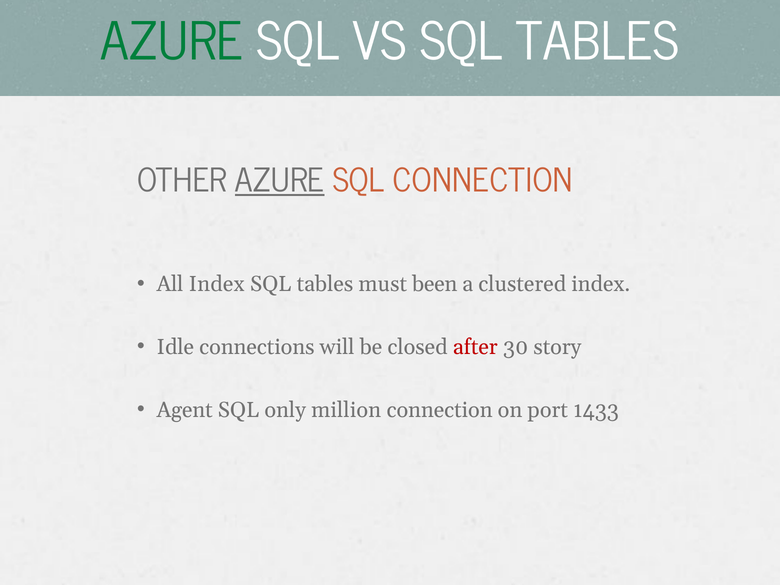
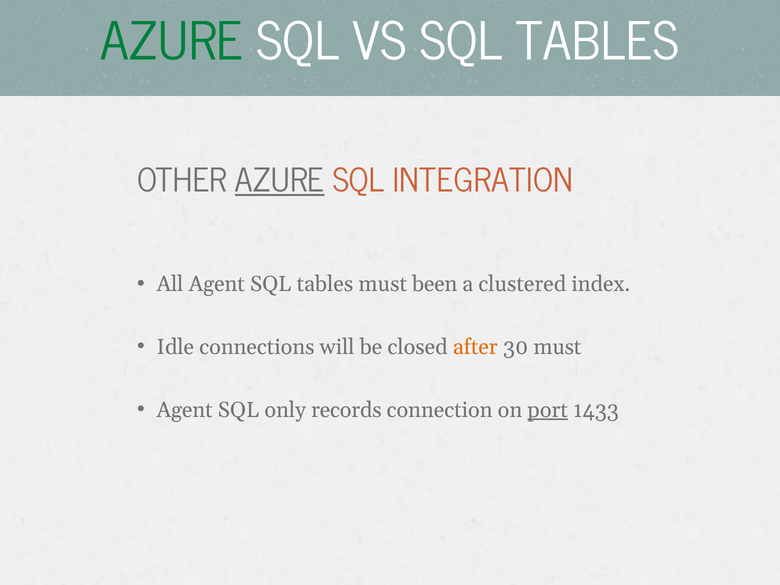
SQL CONNECTION: CONNECTION -> INTEGRATION (483, 181)
All Index: Index -> Agent (217, 284)
after colour: red -> orange (475, 347)
30 story: story -> must (557, 347)
million: million -> records (346, 410)
port underline: none -> present (548, 410)
